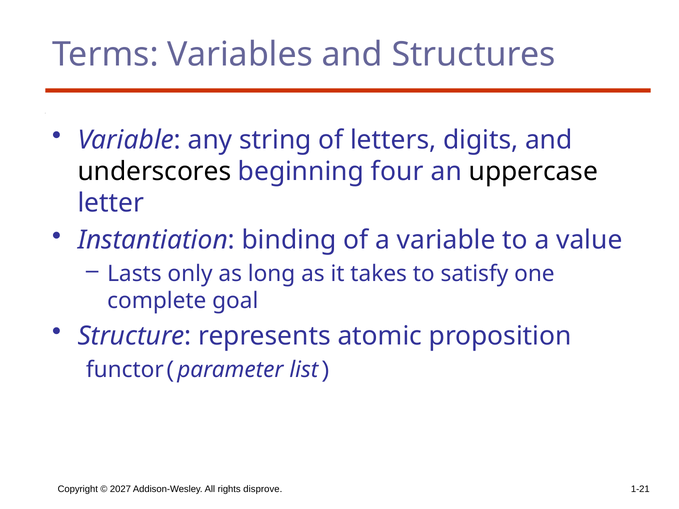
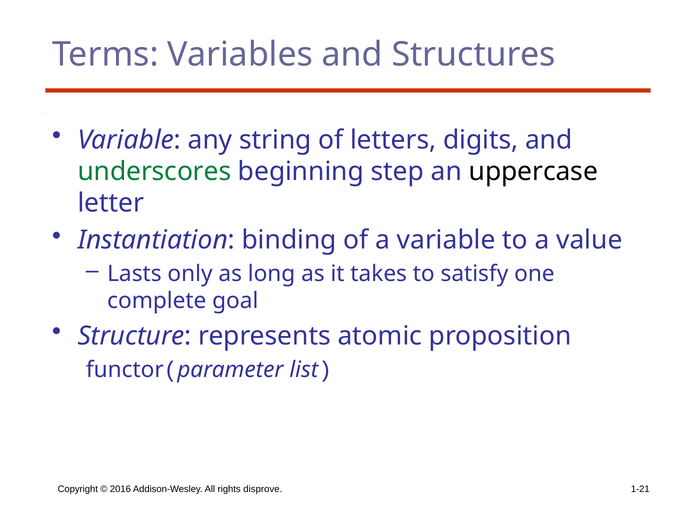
underscores colour: black -> green (154, 172)
four: four -> step (397, 172)
2027: 2027 -> 2016 (120, 490)
